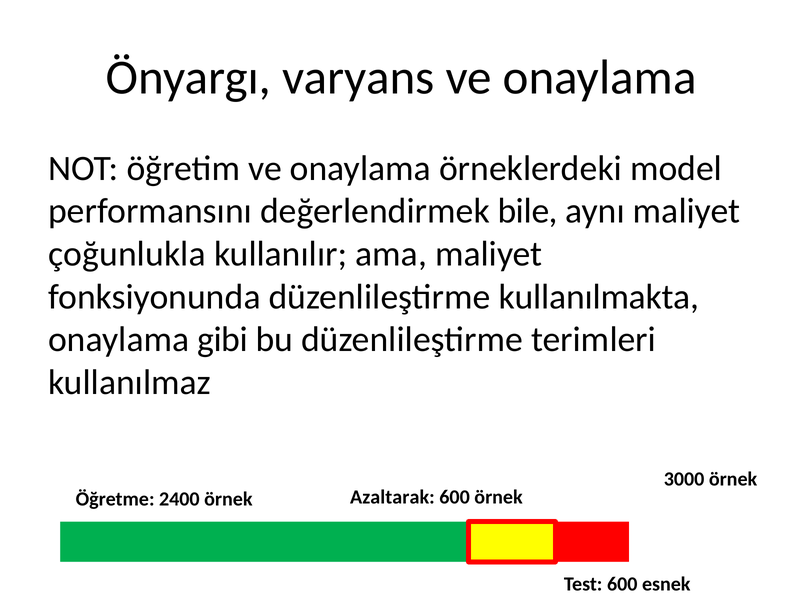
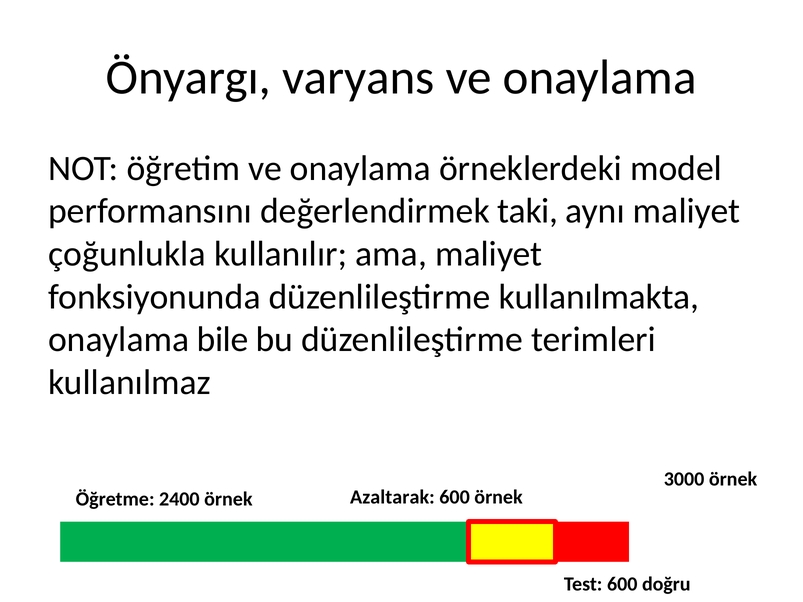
bile: bile -> taki (528, 211)
gibi: gibi -> bile (223, 340)
esnek: esnek -> doğru (666, 584)
